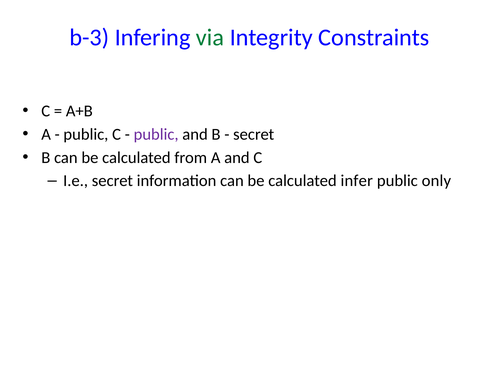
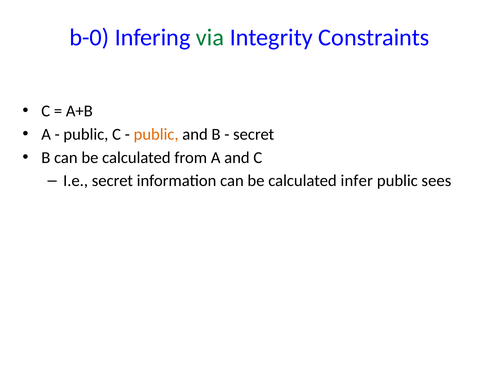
b-3: b-3 -> b-0 (89, 37)
public colour: purple -> orange (156, 134)
only: only -> sees (436, 181)
